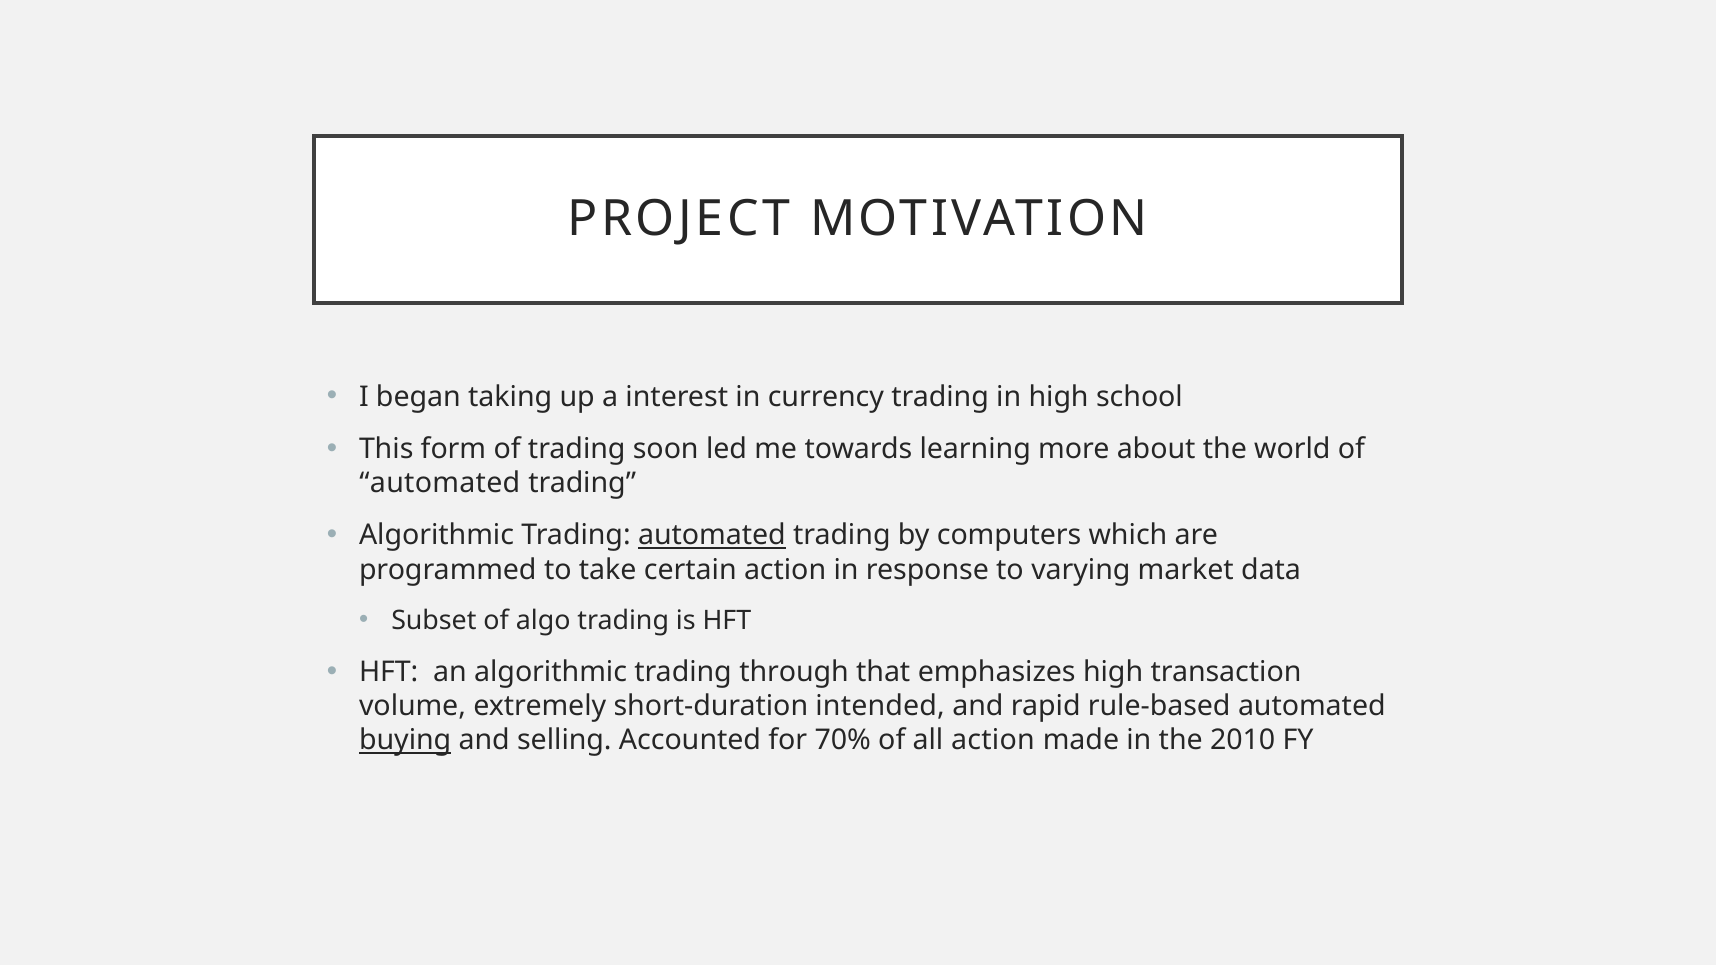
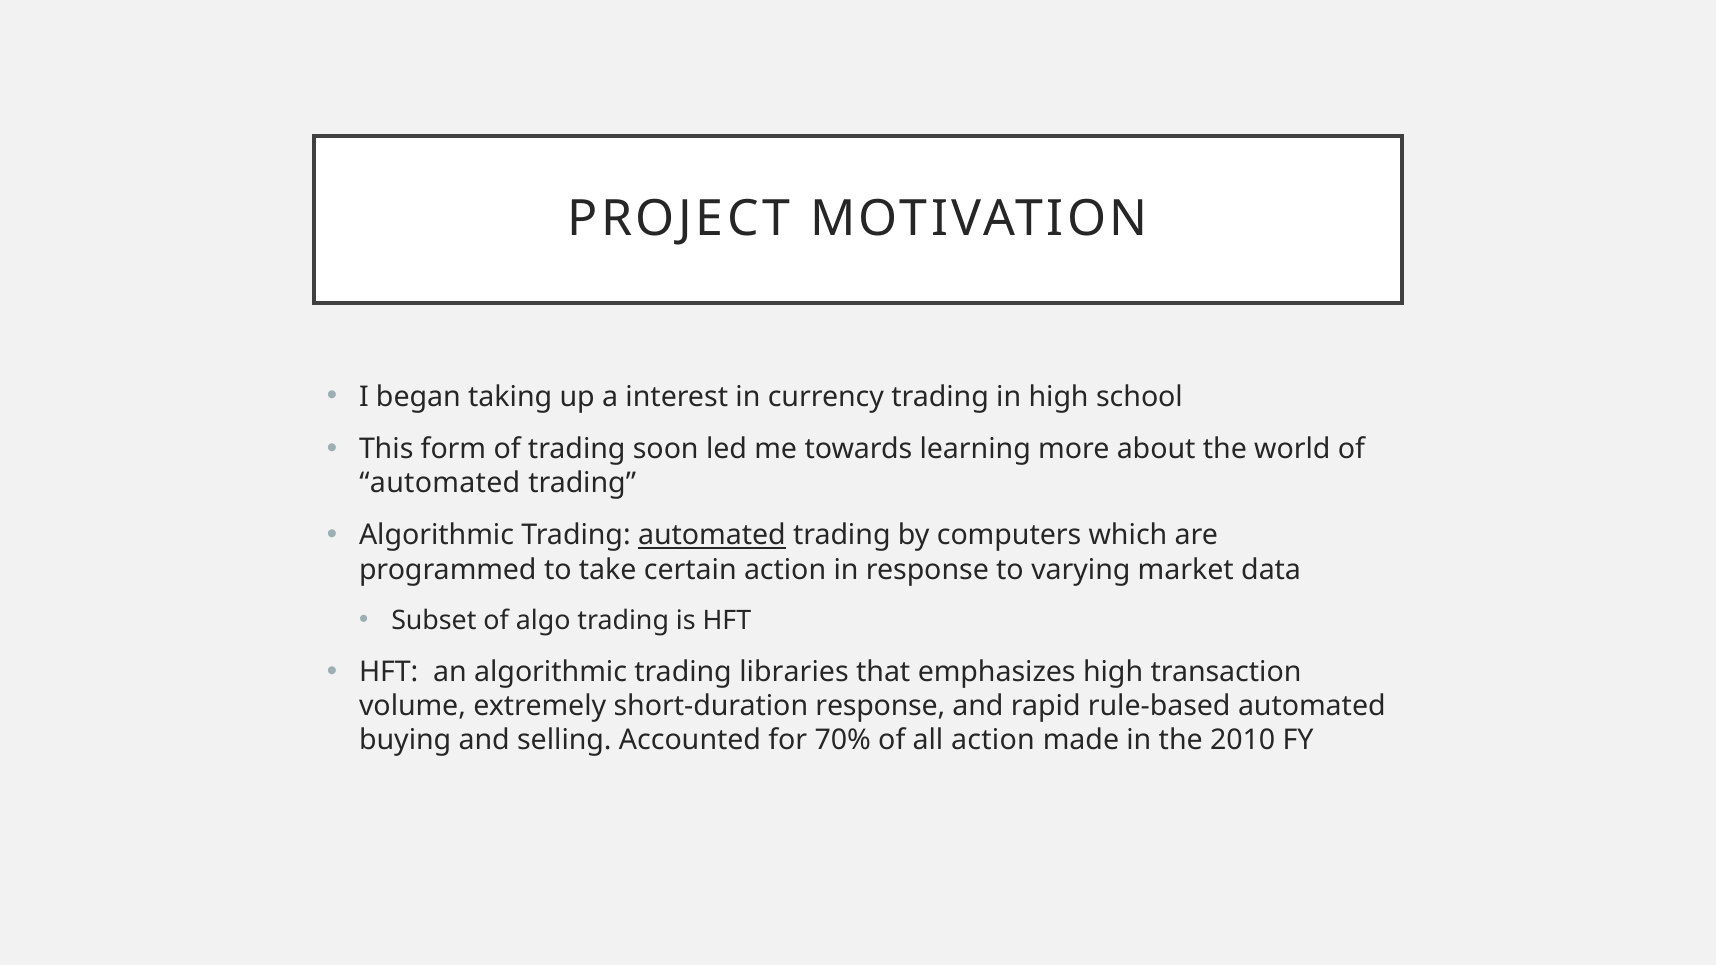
through: through -> libraries (794, 672)
short-duration intended: intended -> response (880, 706)
buying underline: present -> none (405, 741)
